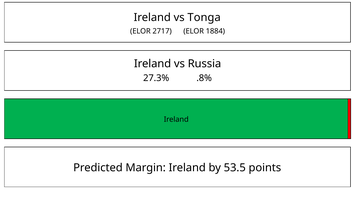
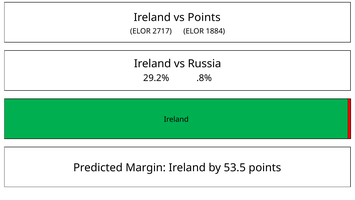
vs Tonga: Tonga -> Points (204, 18)
27.3%: 27.3% -> 29.2% (156, 78)
